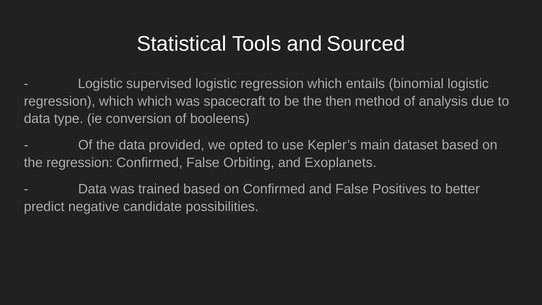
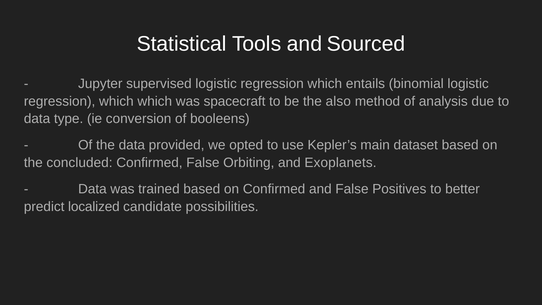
Logistic: Logistic -> Jupyter (100, 84)
then: then -> also (338, 101)
the regression: regression -> concluded (80, 163)
negative: negative -> localized (94, 206)
